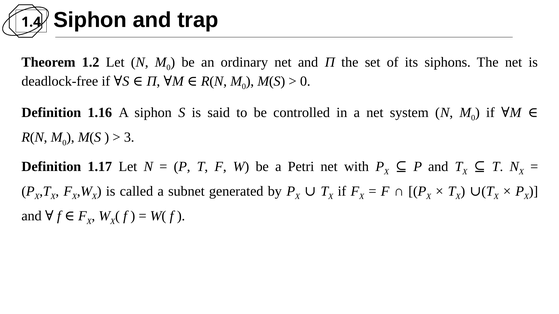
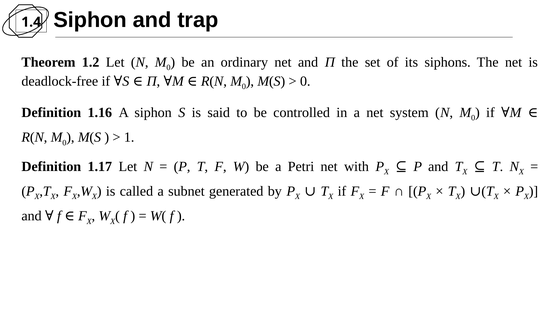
3: 3 -> 1 (129, 137)
